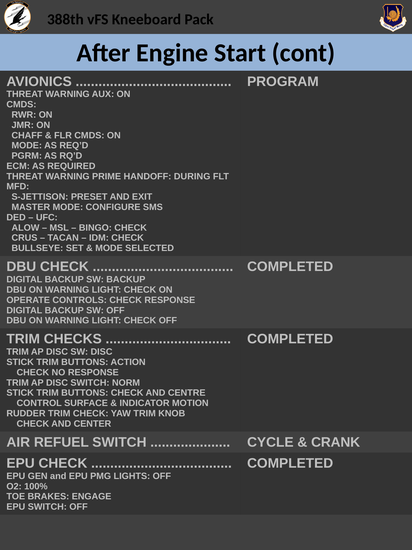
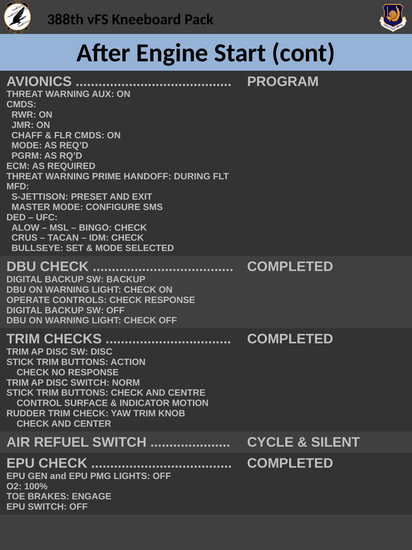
CRANK: CRANK -> SILENT (336, 442)
